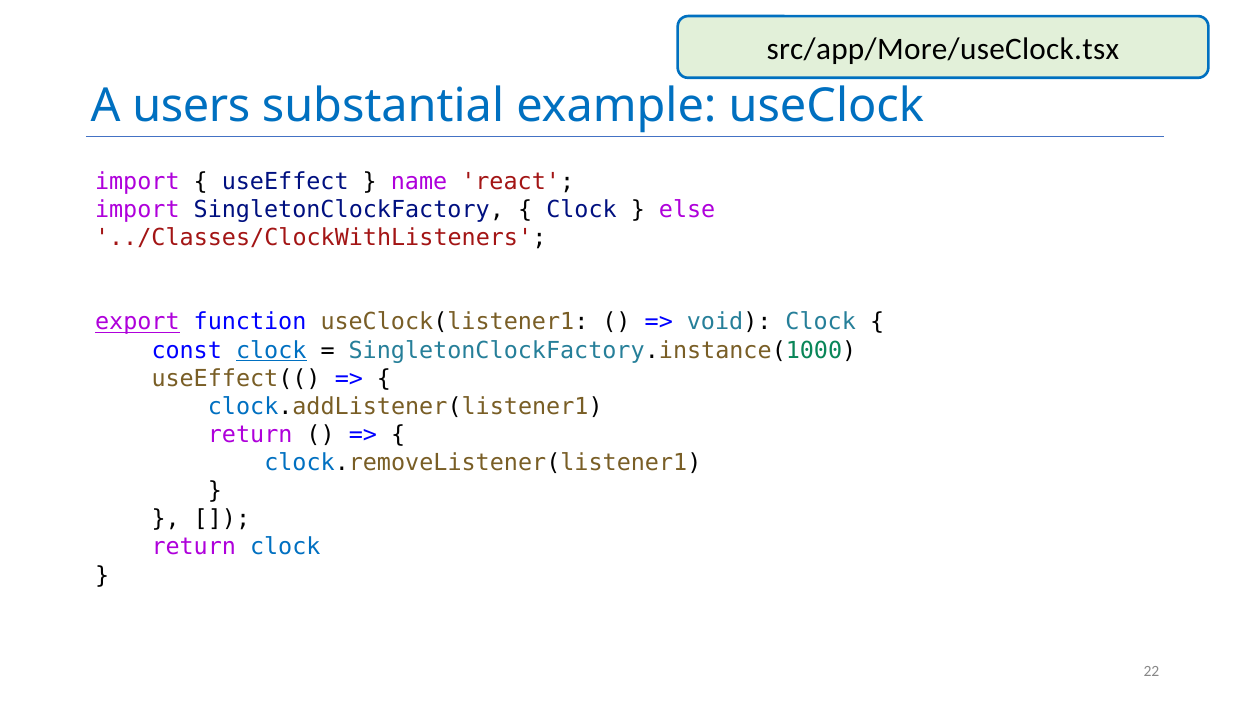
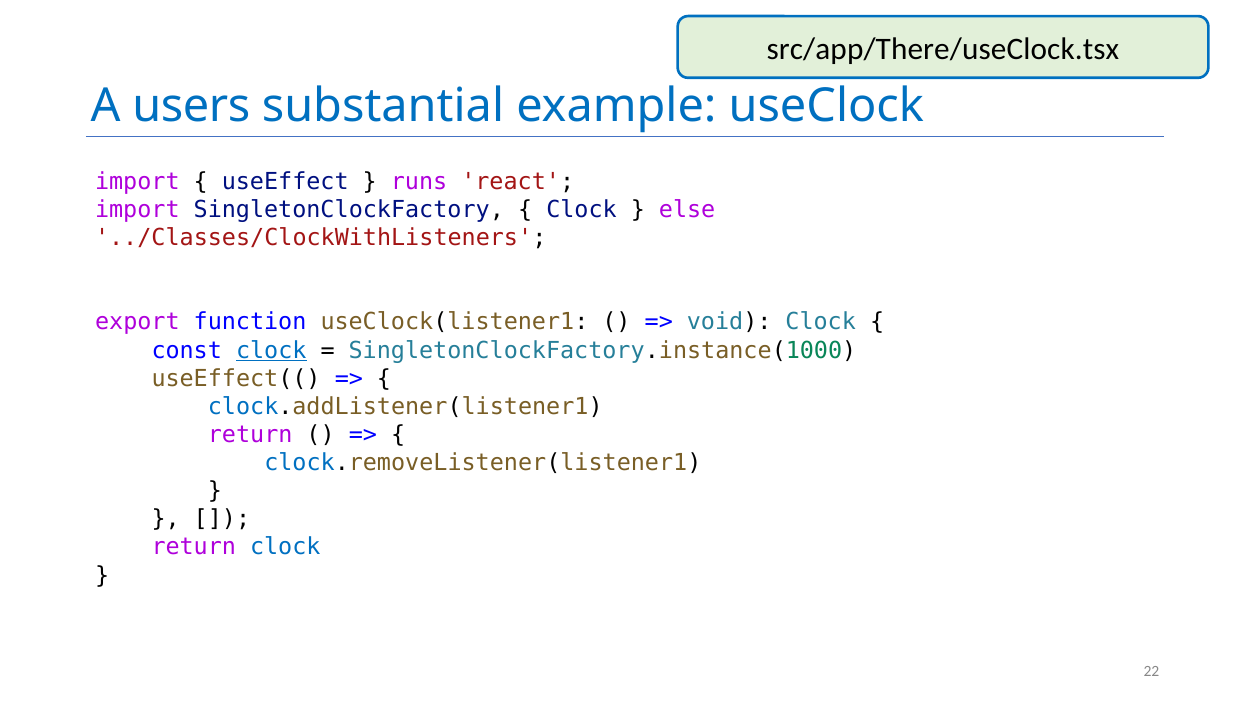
src/app/More/useClock.tsx: src/app/More/useClock.tsx -> src/app/There/useClock.tsx (943, 49)
name: name -> runs (419, 182)
export underline: present -> none (137, 322)
